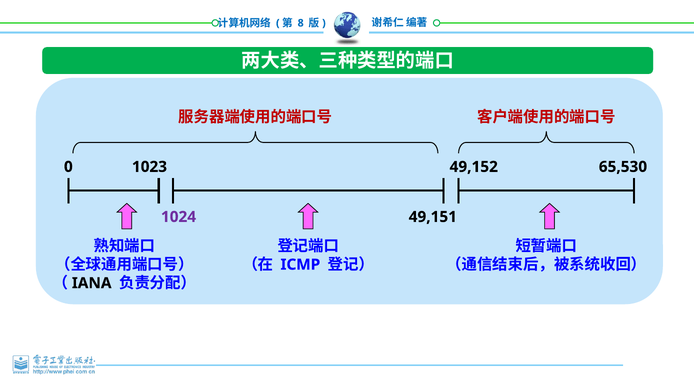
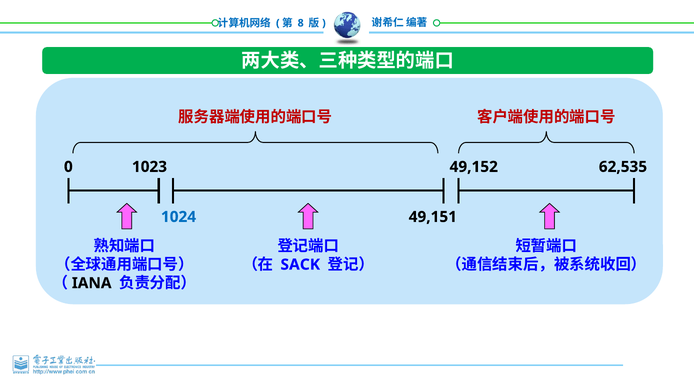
65,530: 65,530 -> 62,535 (623, 167)
1024 colour: purple -> blue (179, 217)
ICMP: ICMP -> SACK (300, 264)
